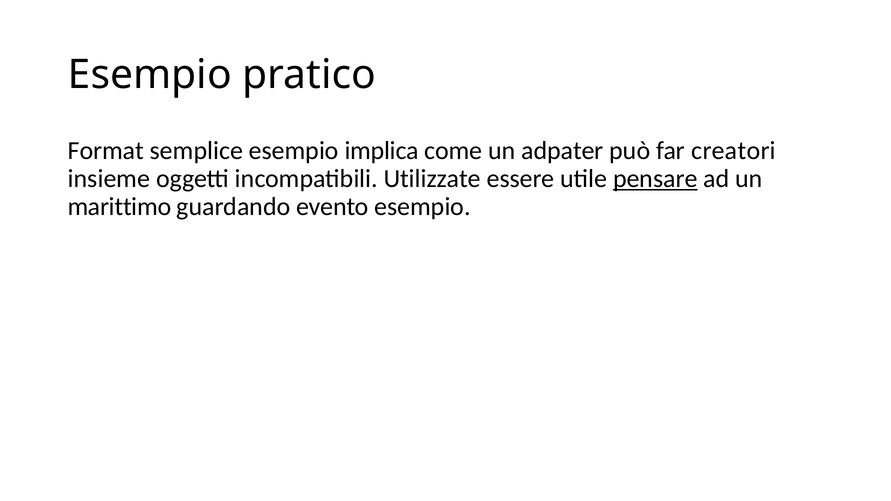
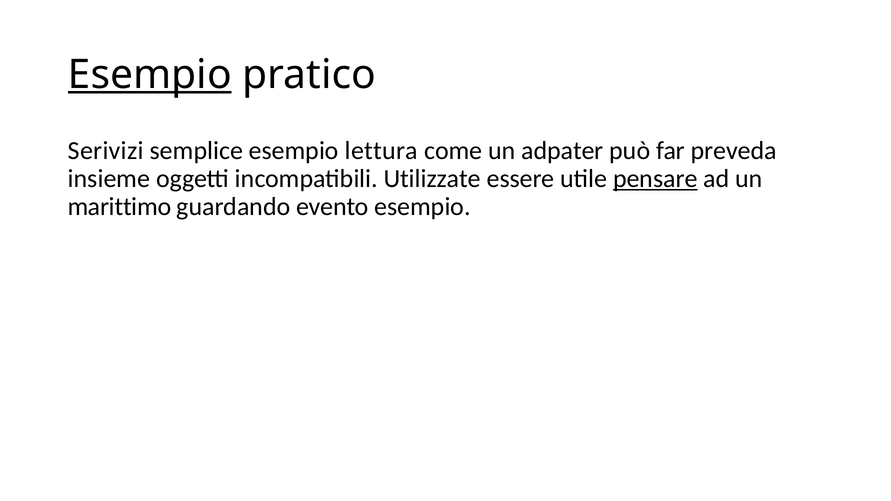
Esempio underline: none -> present (150, 75)
Format: Format -> Serivizi (106, 151)
implica: implica -> lettura (381, 151)
creatori: creatori -> preveda (734, 151)
